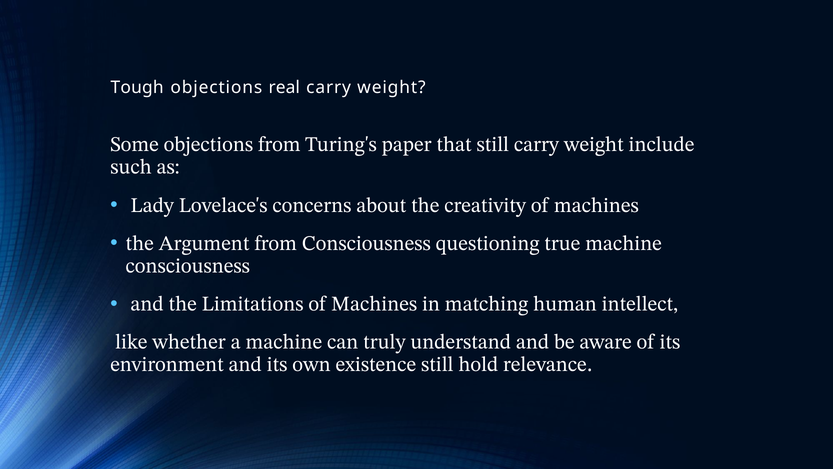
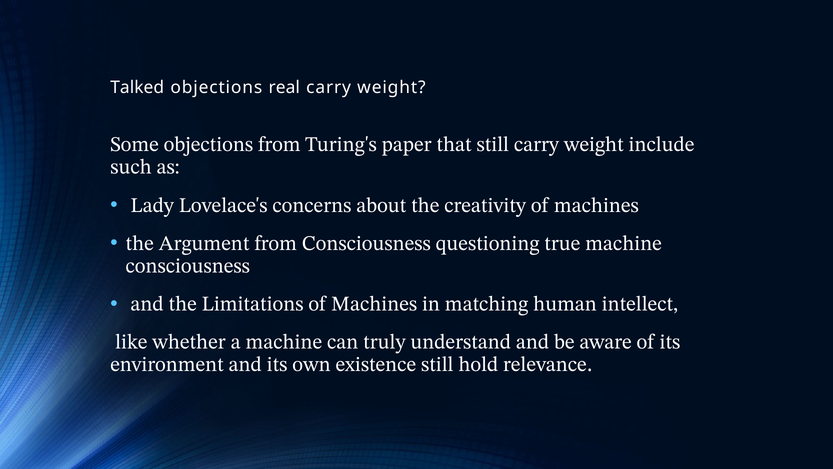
Tough: Tough -> Talked (137, 88)
